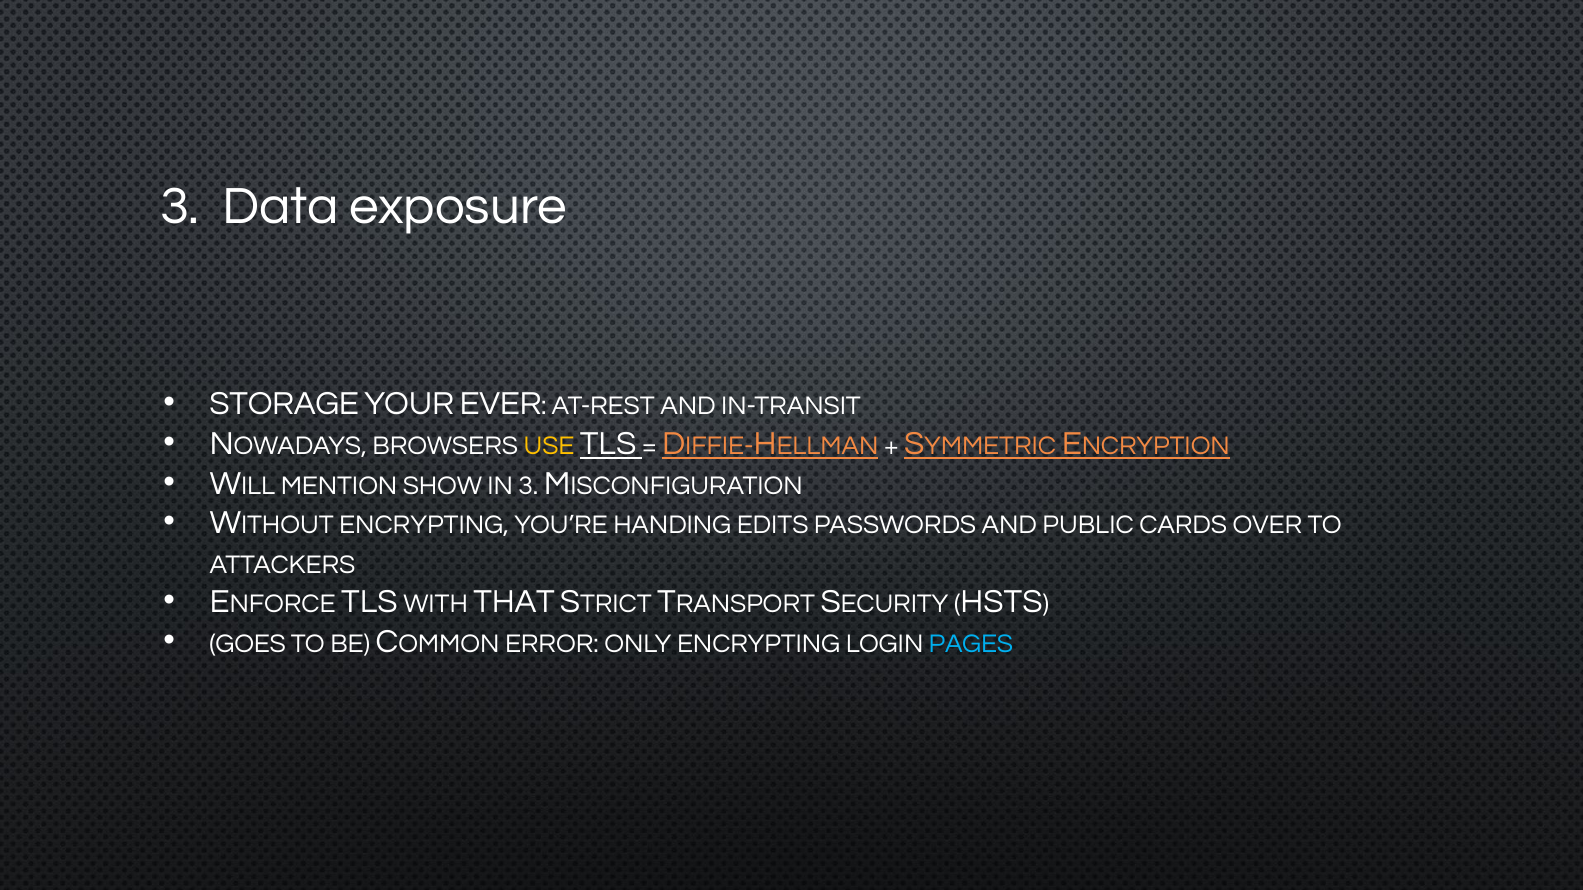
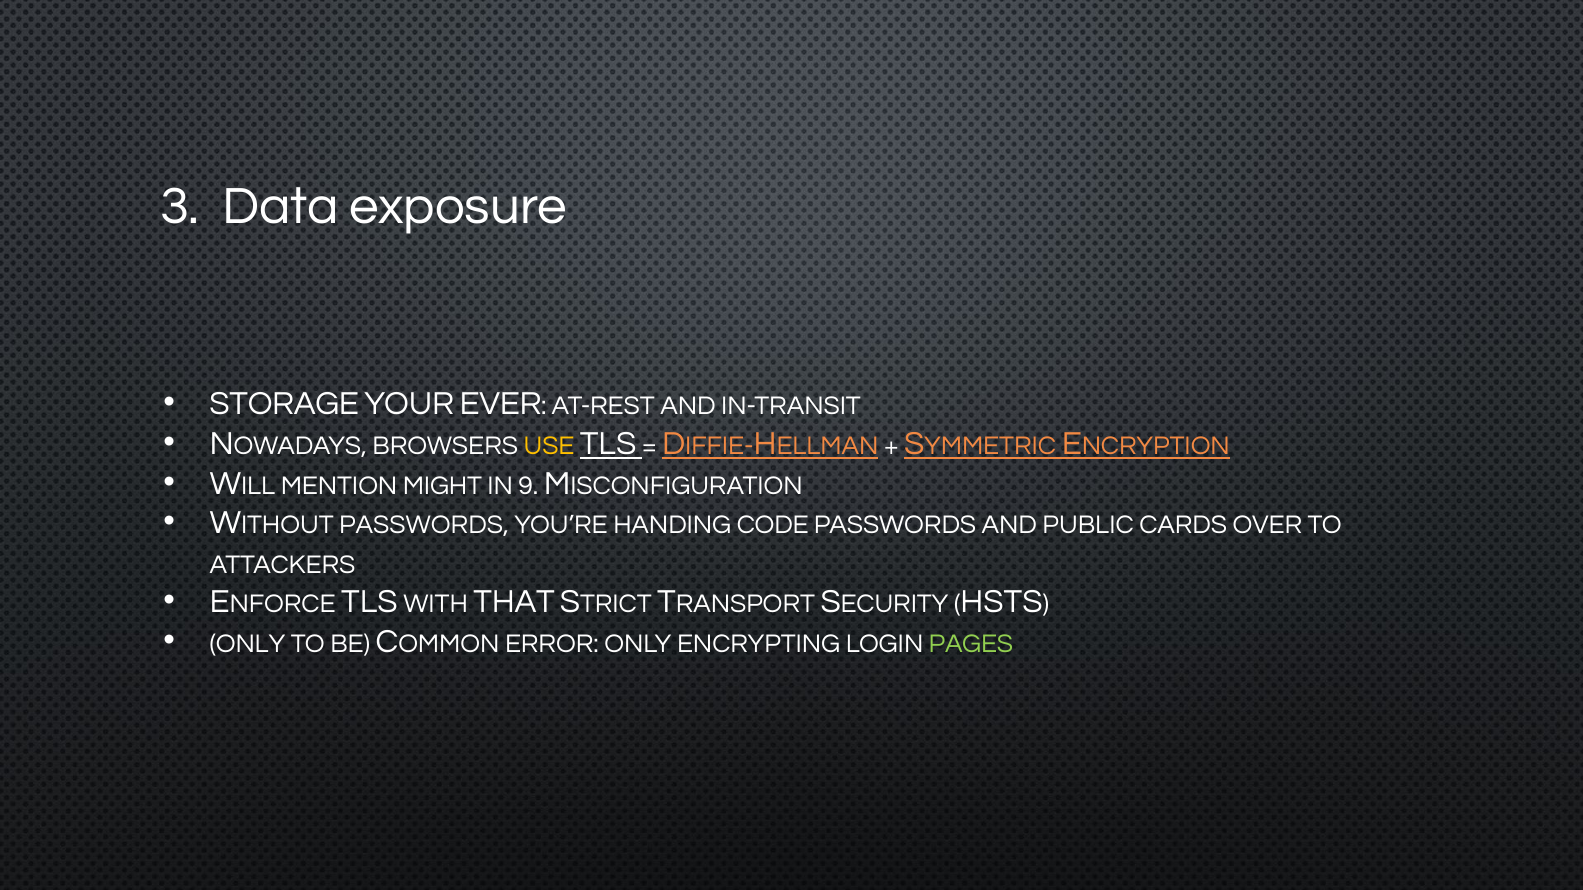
SHOW: SHOW -> MIGHT (442, 486)
IN 3: 3 -> 9 (528, 486)
ENCRYPTING: ENCRYPTING -> PASSWORDS (424, 525)
EDITS: EDITS -> CODE (773, 525)
GOES: GOES -> ONLY (247, 644)
PAGES colour: light blue -> light green (971, 644)
